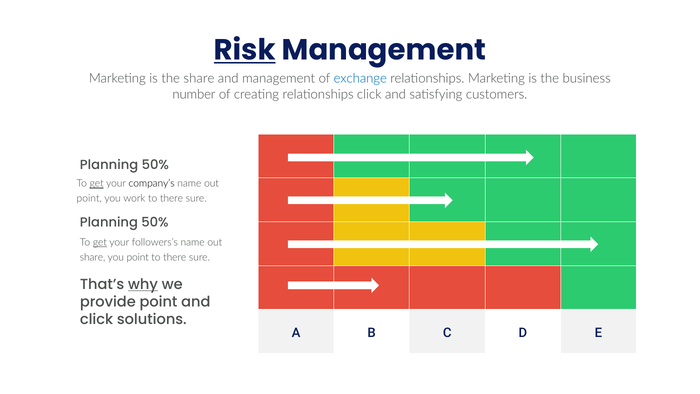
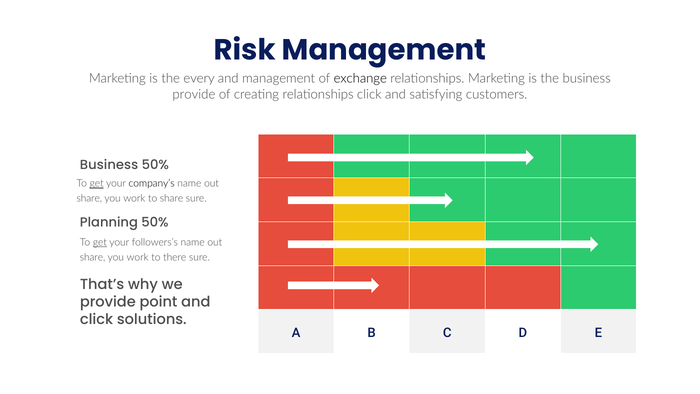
Risk underline: present -> none (245, 50)
the share: share -> every (199, 79)
exchange colour: blue -> black (360, 79)
number: number -> provide (194, 94)
Planning: Planning -> Business (109, 165)
point: point -> share (89, 198)
there: there -> share (172, 198)
point: point -> work (138, 257)
why underline: present -> none (143, 284)
